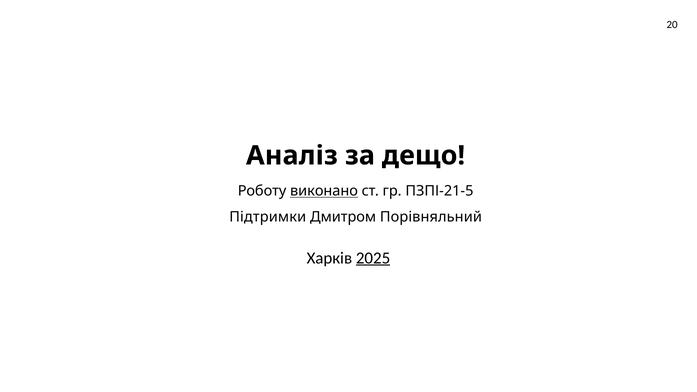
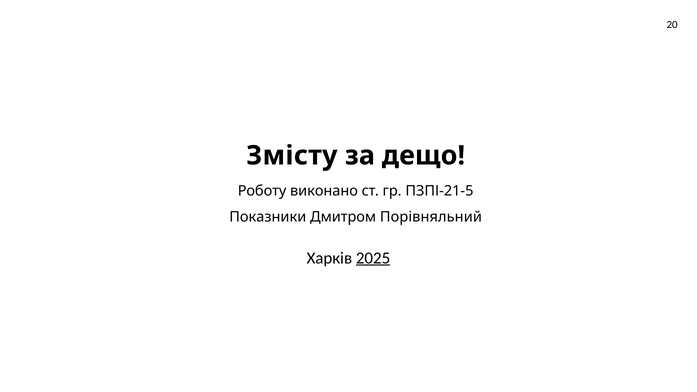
Аналіз: Аналіз -> Змісту (292, 156)
виконано underline: present -> none (324, 191)
Підтримки: Підтримки -> Показники (268, 217)
